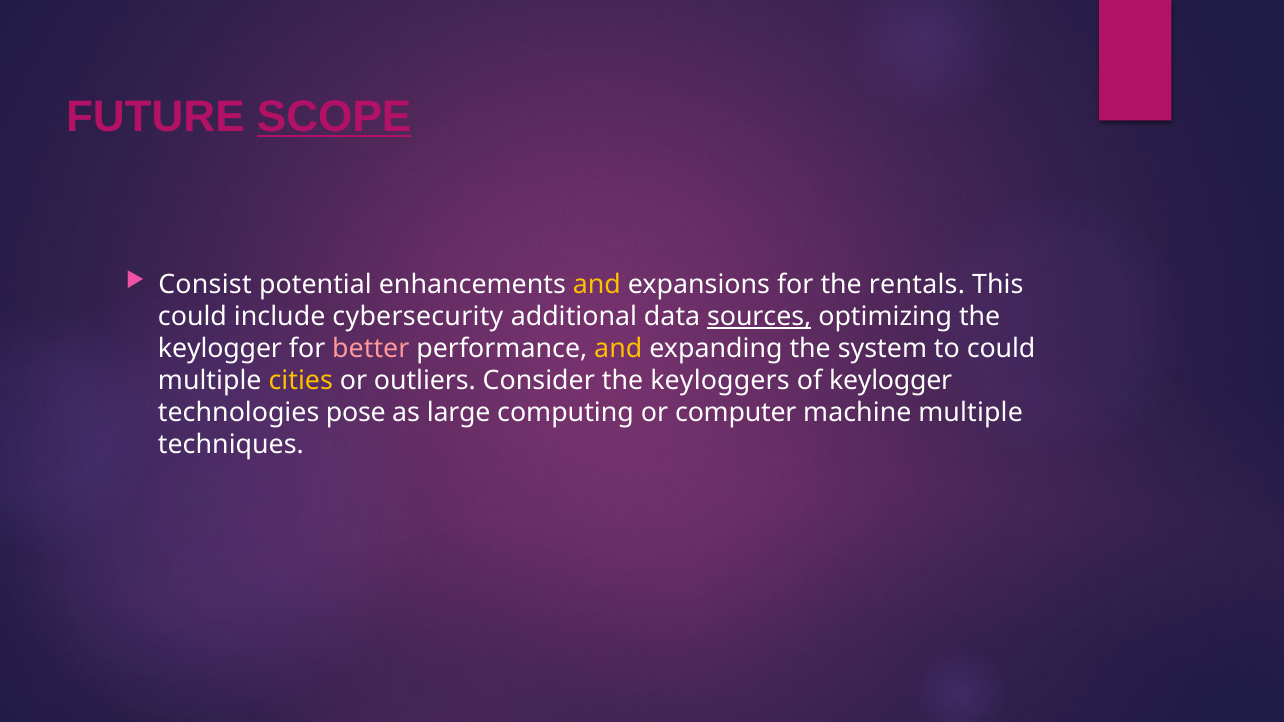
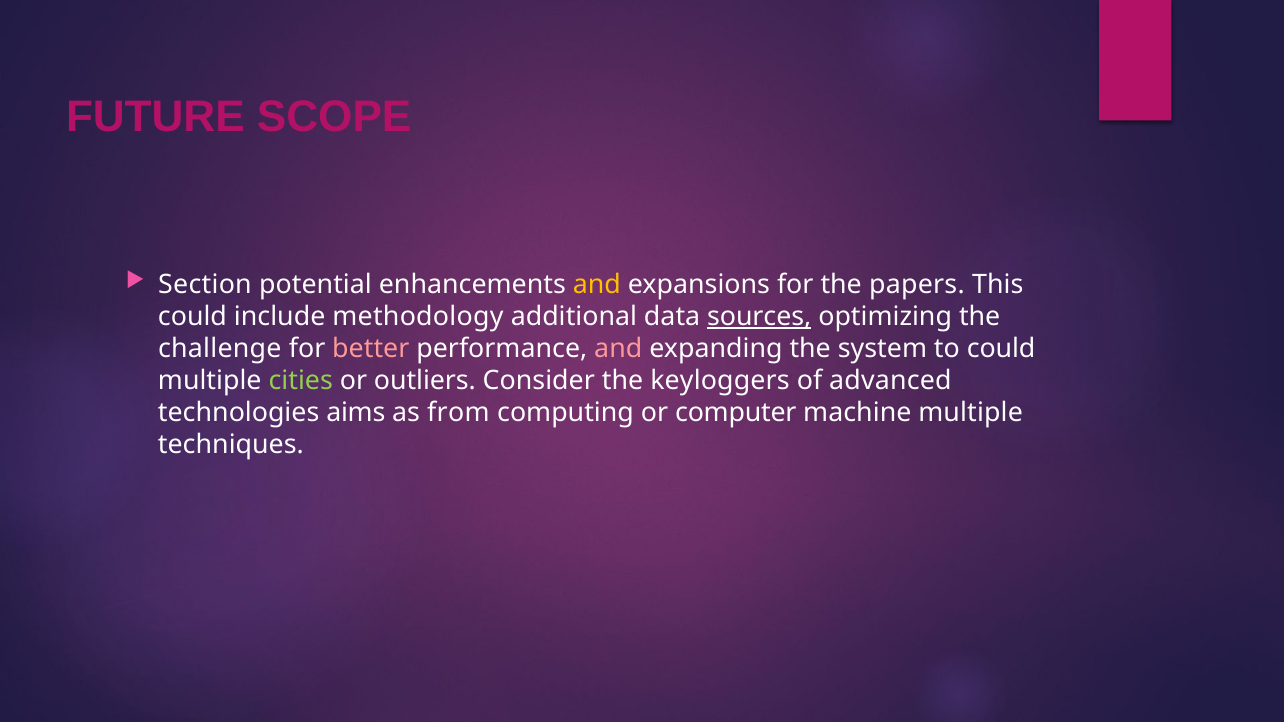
SCOPE underline: present -> none (334, 117)
Consist: Consist -> Section (205, 284)
rentals: rentals -> papers (917, 284)
cybersecurity: cybersecurity -> methodology (418, 317)
keylogger: keylogger -> challenge (220, 349)
and colour: yellow -> pink (618, 349)
cities colour: yellow -> light green (301, 381)
of keylogger: keylogger -> advanced (890, 381)
pose: pose -> aims (356, 413)
large: large -> from (458, 413)
